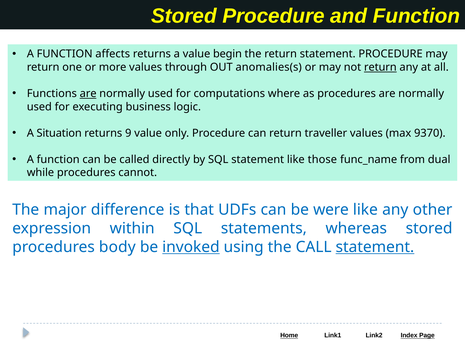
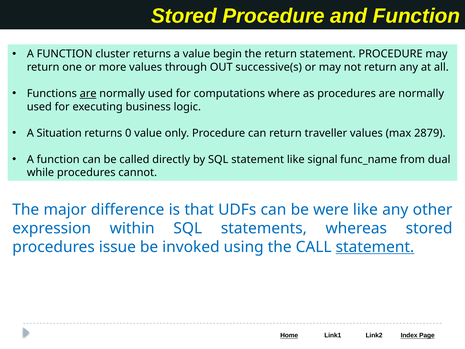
affects: affects -> cluster (113, 54)
anomalies(s: anomalies(s -> successive(s (269, 67)
return underline: present -> none (380, 67)
9: 9 -> 0 (128, 133)
9370: 9370 -> 2879 (430, 133)
those: those -> signal (322, 159)
body: body -> issue (117, 247)
invoked underline: present -> none (191, 247)
